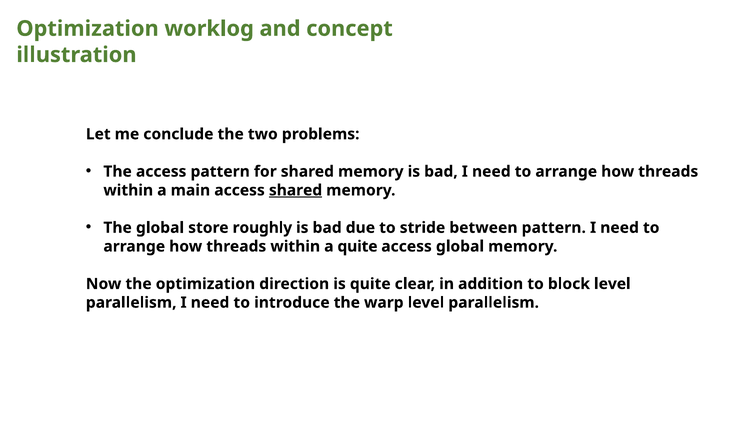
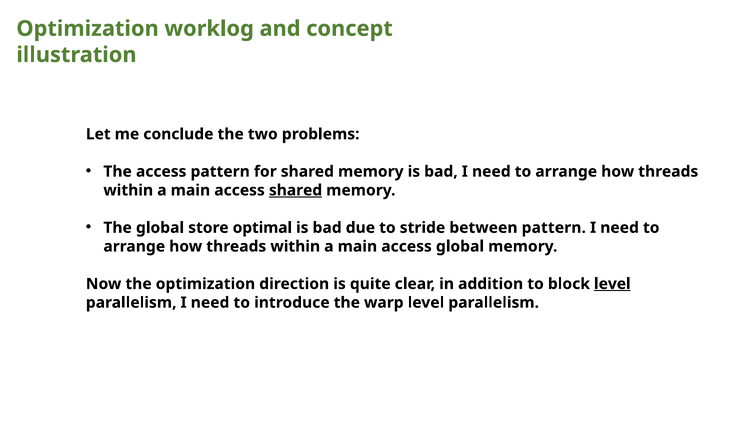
roughly: roughly -> optimal (262, 228)
quite: quite -> main (357, 247)
level underline: none -> present (612, 284)
